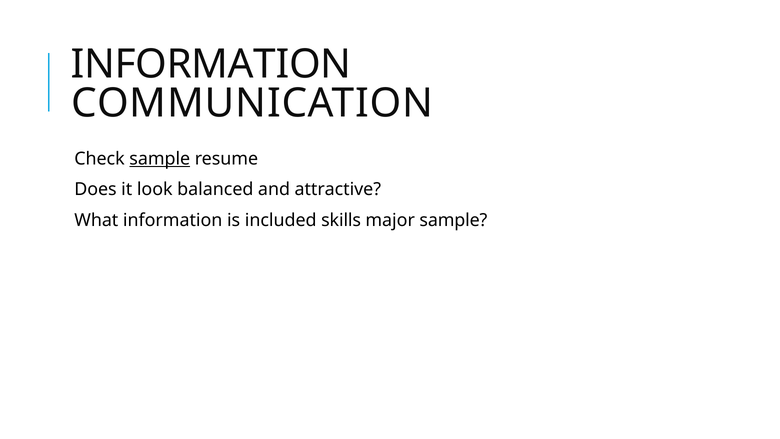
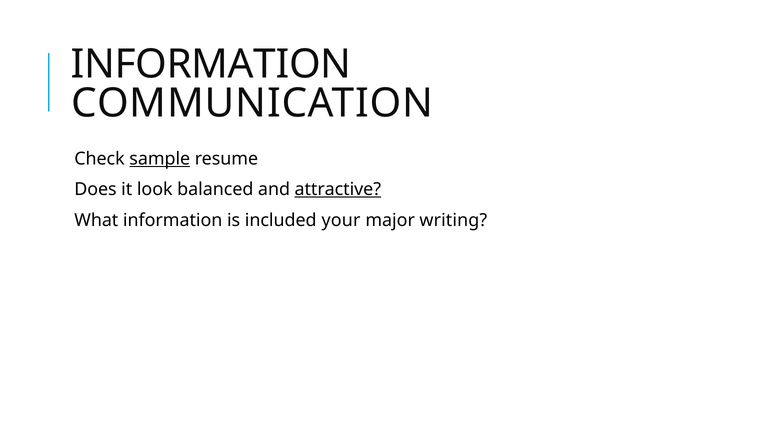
attractive underline: none -> present (338, 189)
skills: skills -> your (341, 220)
major sample: sample -> writing (453, 220)
